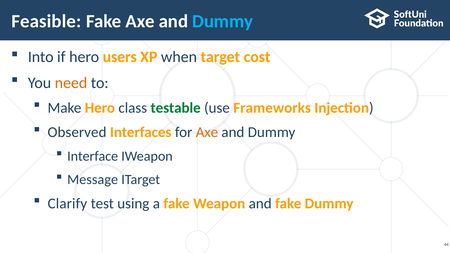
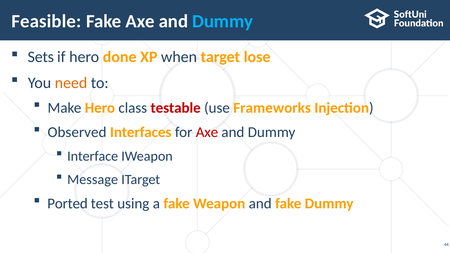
Into: Into -> Sets (41, 57)
users: users -> done (120, 57)
cost: cost -> lose (257, 57)
testable colour: green -> red (176, 108)
Axe colour: orange -> red (207, 132)
Clarify: Clarify -> Ported (68, 204)
